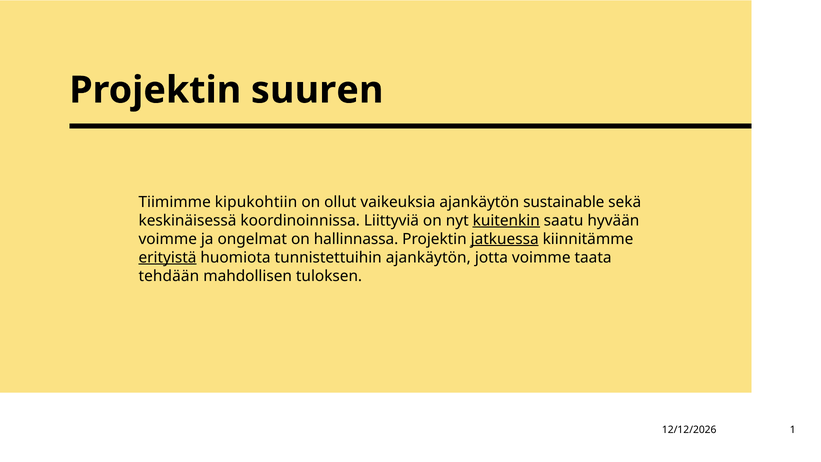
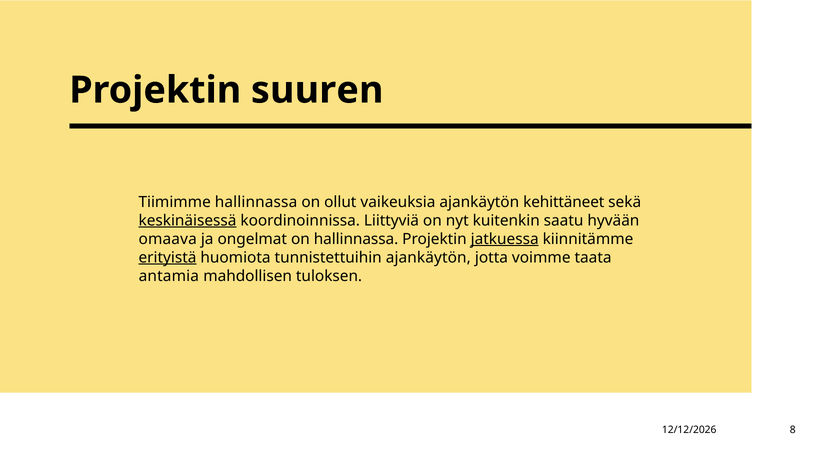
Tiimimme kipukohtiin: kipukohtiin -> hallinnassa (256, 202)
sustainable: sustainable -> kehittäneet (564, 202)
keskinäisessä underline: none -> present (188, 220)
kuitenkin underline: present -> none (506, 220)
voimme: voimme -> omaava (168, 239)
tehdään: tehdään -> antamia (169, 276)
1: 1 -> 8 (793, 430)
